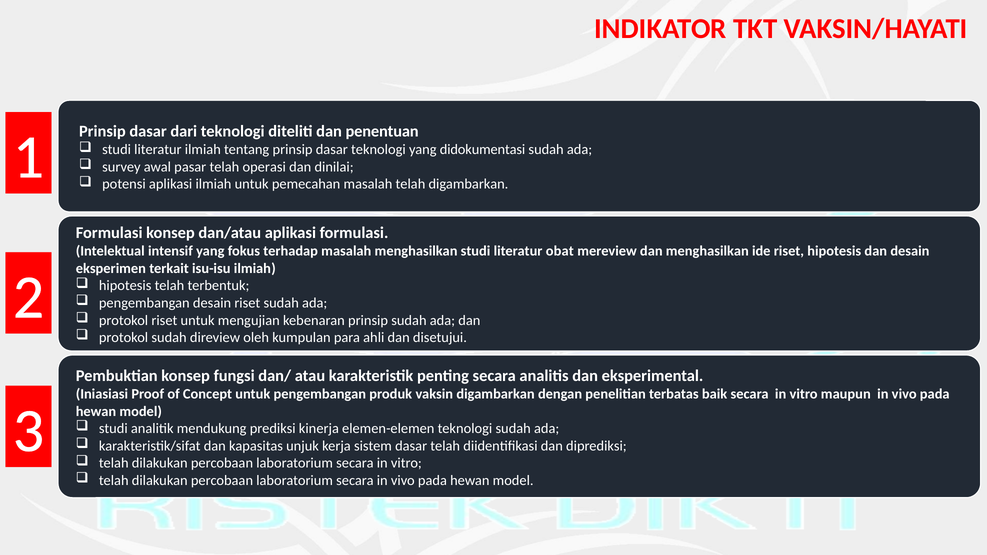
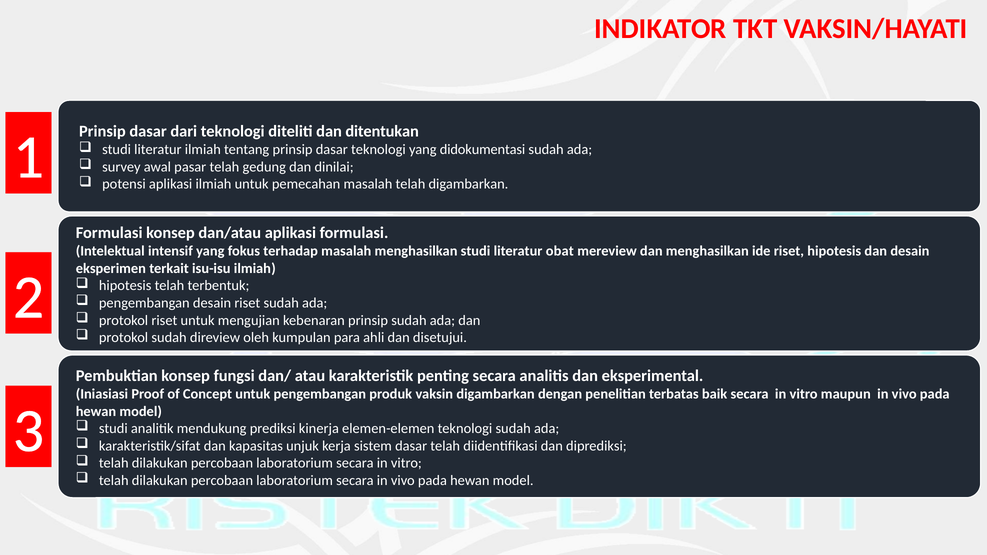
penentuan: penentuan -> ditentukan (382, 131)
operasi: operasi -> gedung (264, 167)
